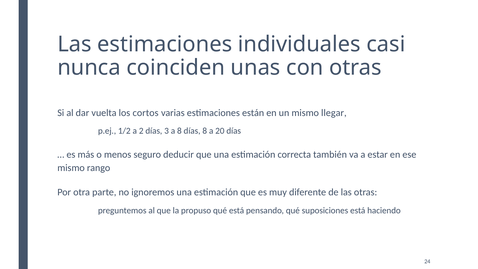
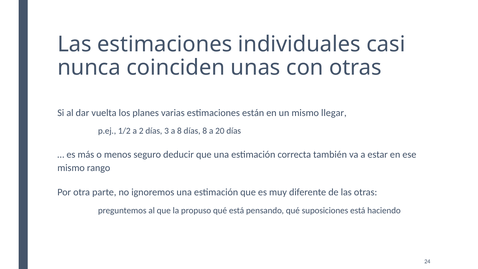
cortos: cortos -> planes (146, 113)
